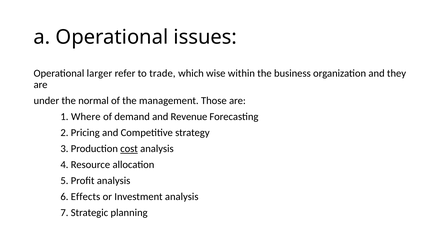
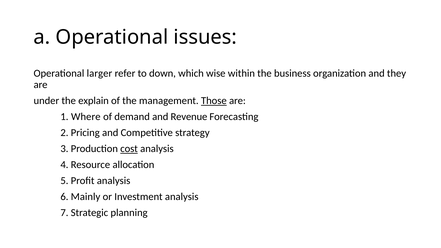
trade: trade -> down (162, 73)
normal: normal -> explain (94, 101)
Those underline: none -> present (214, 101)
Effects: Effects -> Mainly (86, 197)
